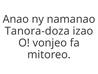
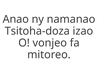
Tanora-doza: Tanora-doza -> Tsitoha-doza (37, 31)
